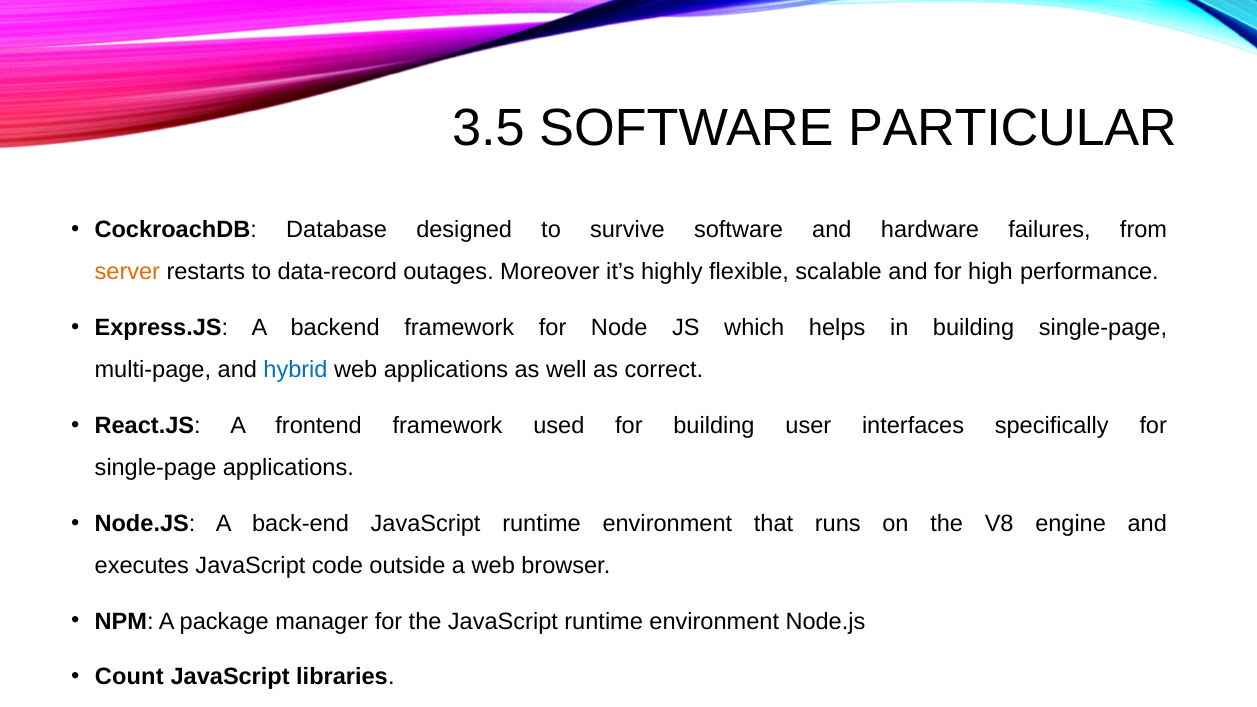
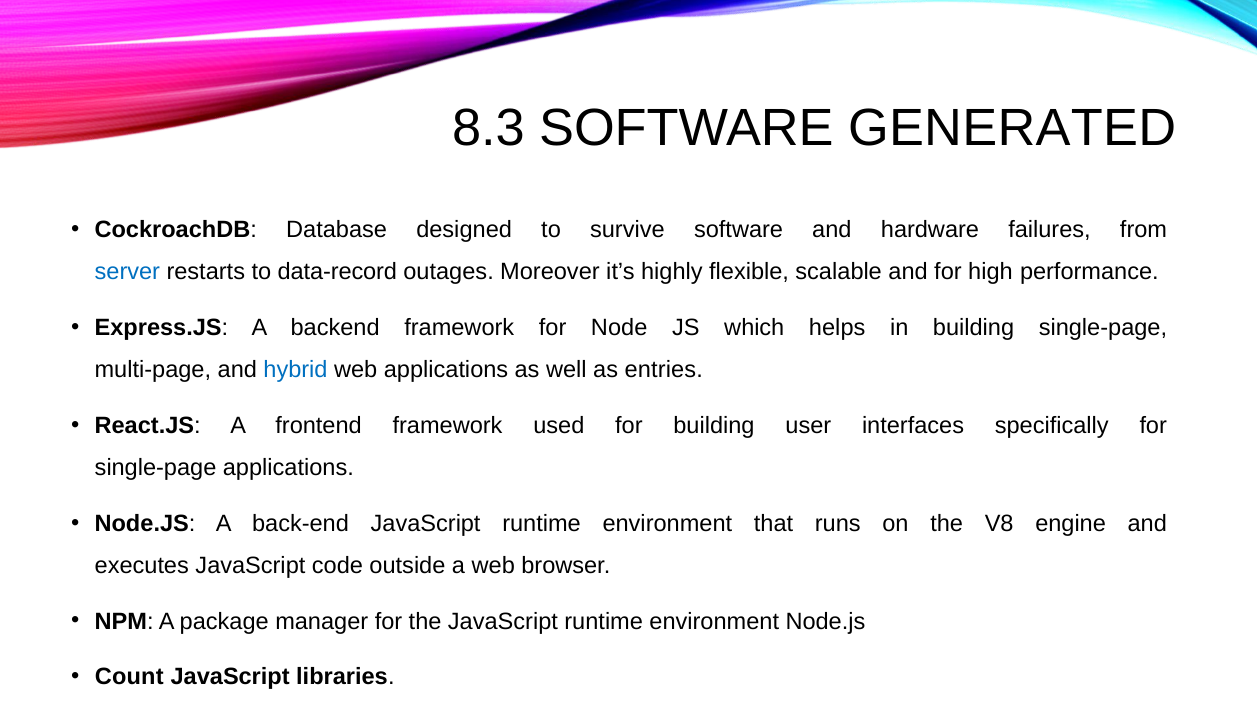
3.5: 3.5 -> 8.3 (488, 128)
PARTICULAR: PARTICULAR -> GENERATED (1012, 128)
server colour: orange -> blue (127, 272)
correct: correct -> entries (664, 370)
